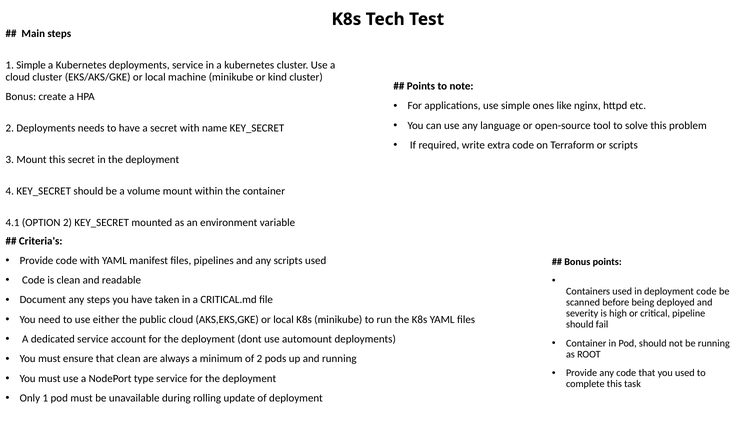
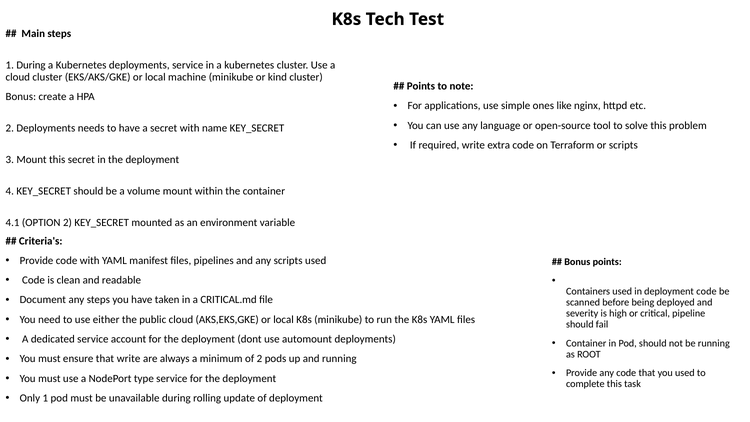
1 Simple: Simple -> During (31, 65)
that clean: clean -> write (129, 359)
